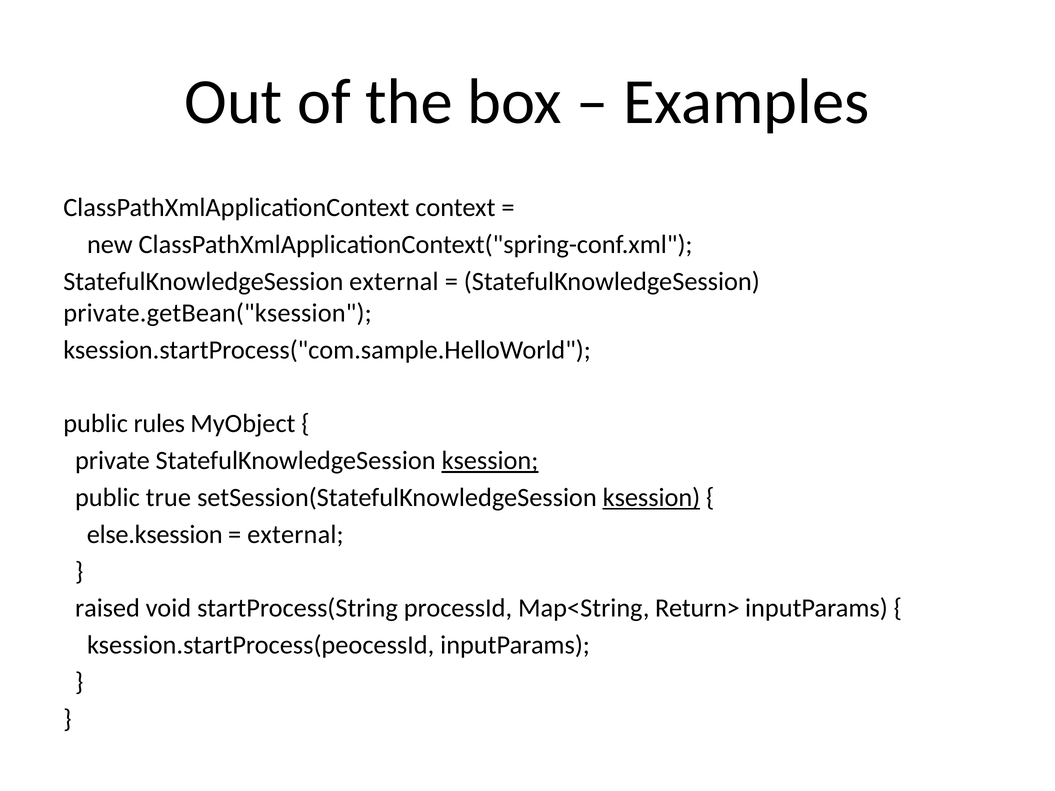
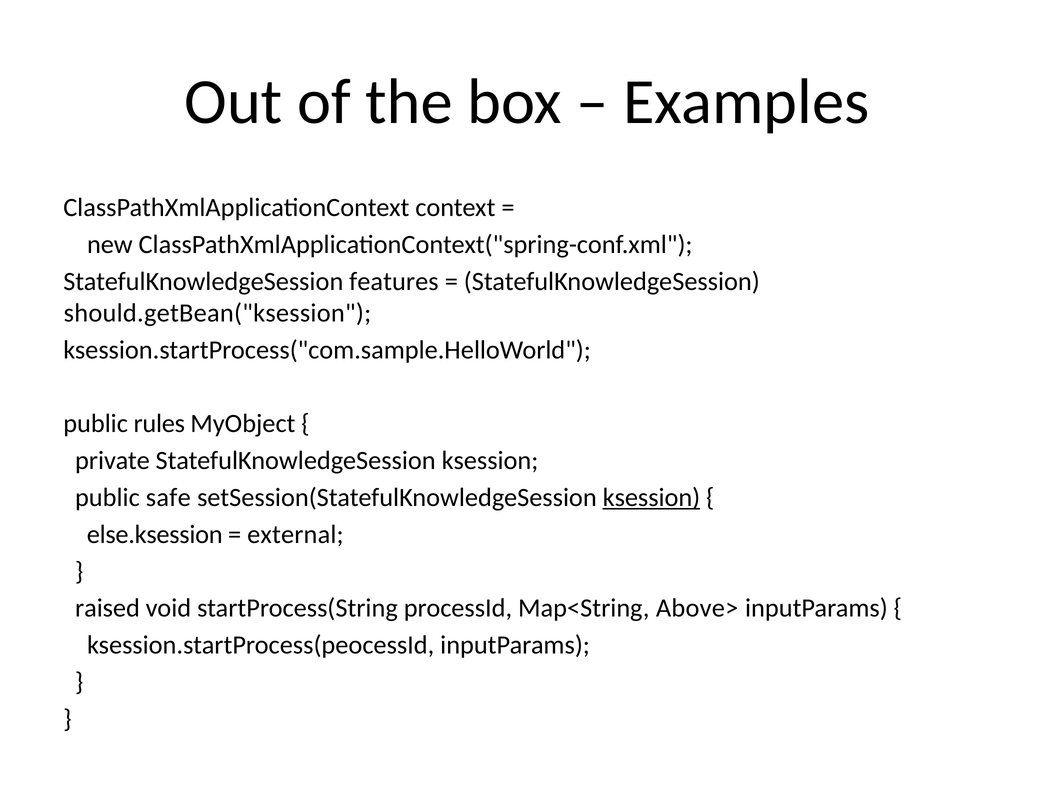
StatefulKnowledgeSession external: external -> features (394, 281)
private.getBean("ksession: private.getBean("ksession -> should.getBean("ksession (217, 313)
ksession underline: present -> none (490, 461)
true: true -> safe (168, 498)
Return>: Return> -> Above> (697, 608)
